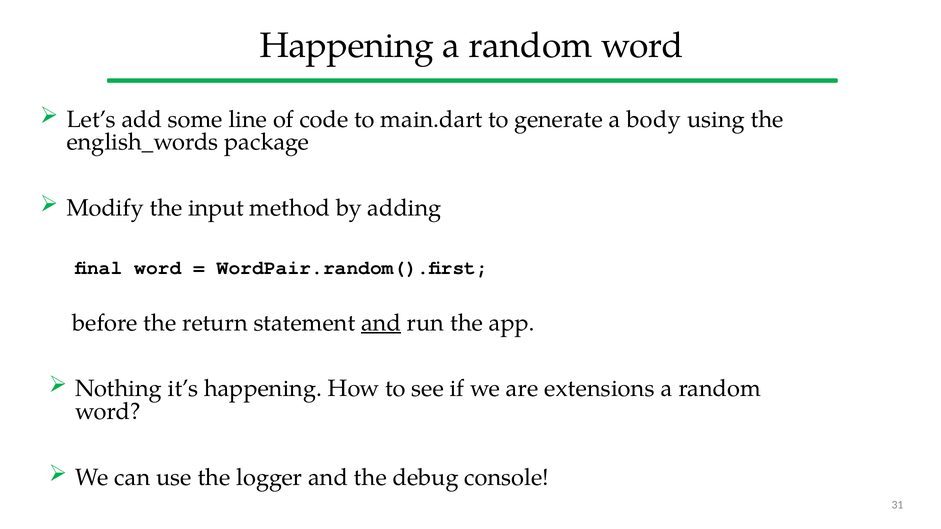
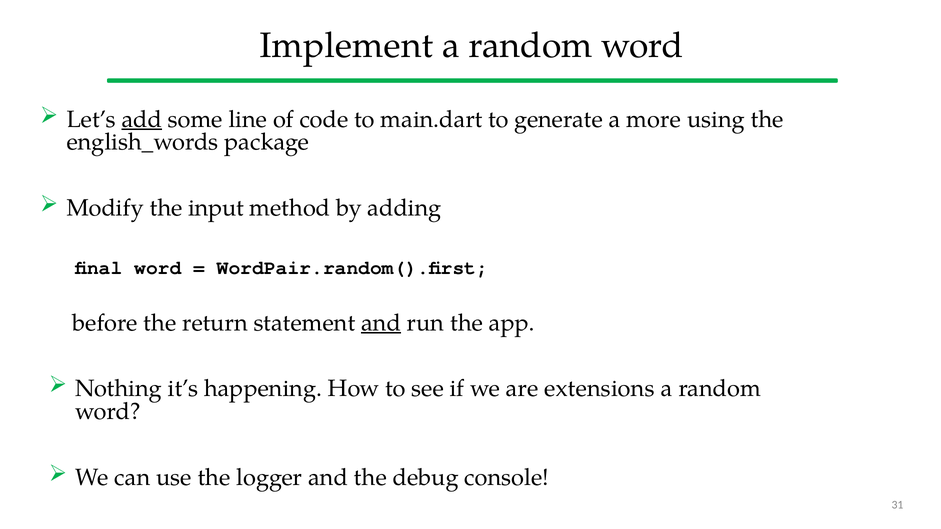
Happening: Happening -> Implement (347, 45)
add underline: none -> present (142, 119)
body: body -> more (654, 119)
